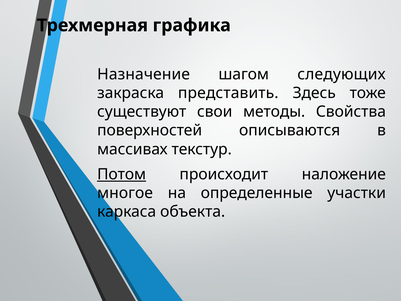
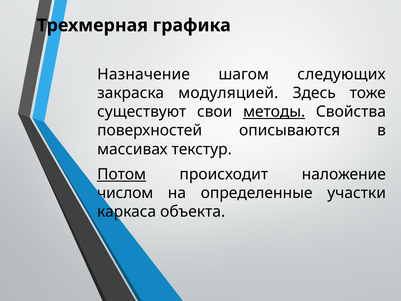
представить: представить -> модуляцией (228, 93)
методы underline: none -> present (274, 112)
многое: многое -> числом (125, 193)
